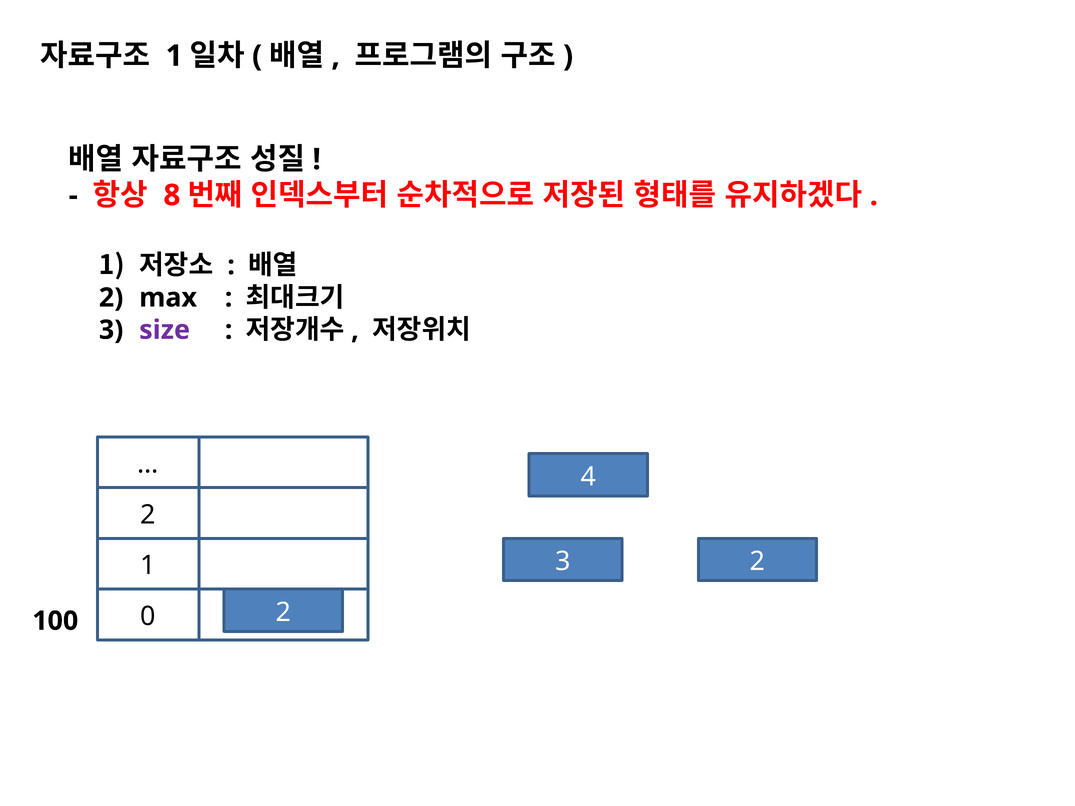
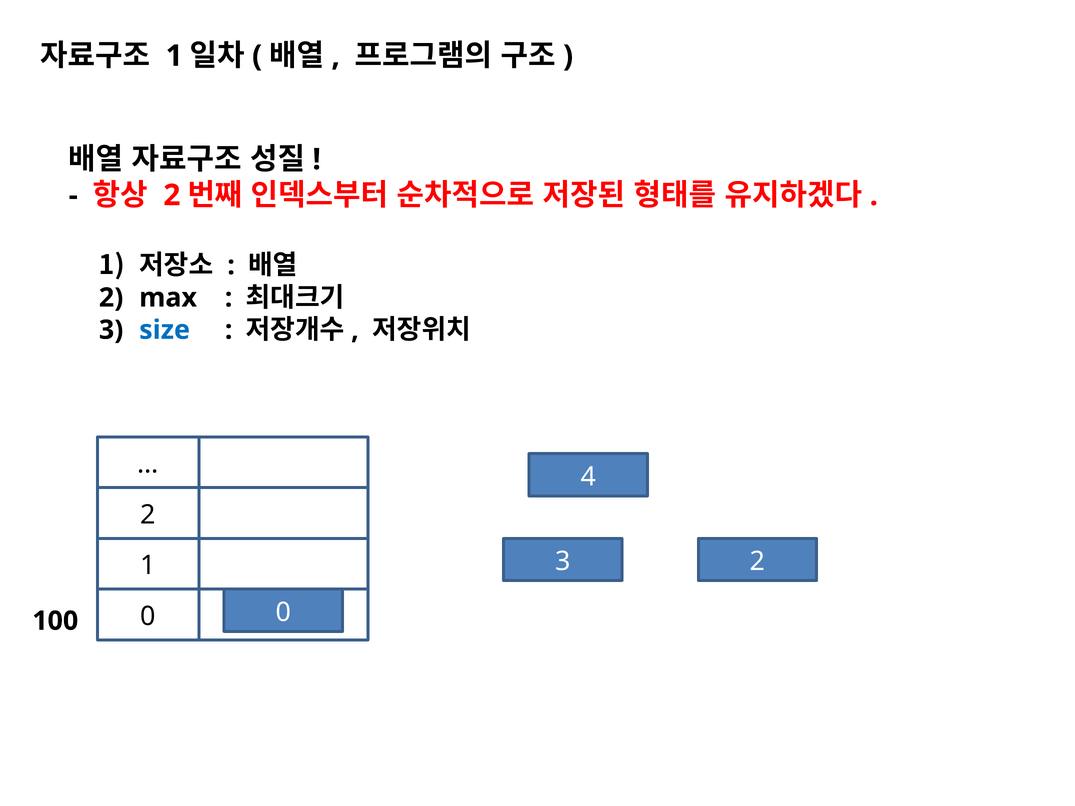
8: 8 -> 2 (172, 195)
size colour: purple -> blue (165, 330)
100 2: 2 -> 0 (284, 612)
